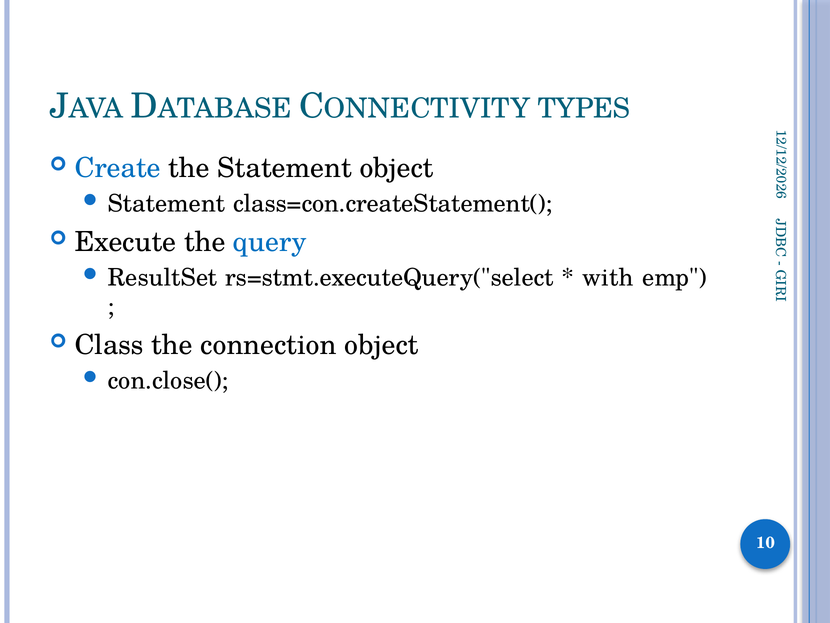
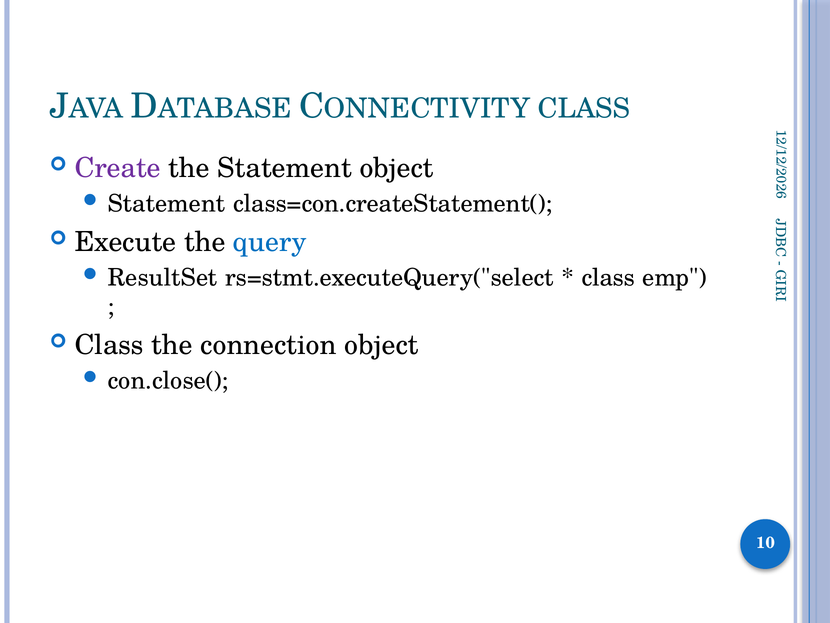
TYPES: TYPES -> CLASS (584, 109)
Create colour: blue -> purple (118, 168)
with: with -> class (608, 278)
